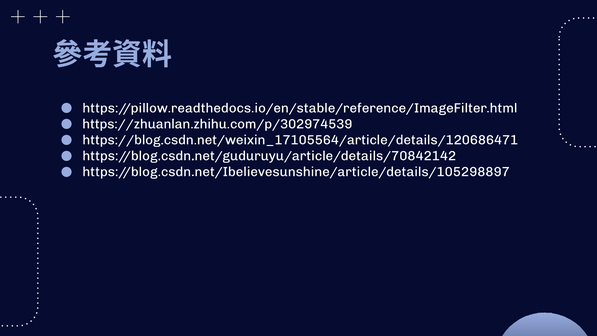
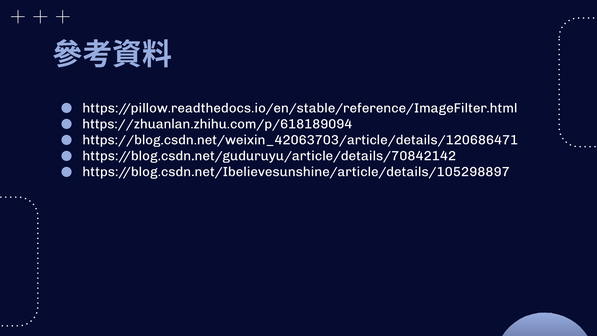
https://zhuanlan.zhihu.com/p/302974539: https://zhuanlan.zhihu.com/p/302974539 -> https://zhuanlan.zhihu.com/p/618189094 (217, 124)
https://blog.csdn.net/weixin_17105564/article/details/120686471: https://blog.csdn.net/weixin_17105564/article/details/120686471 -> https://blog.csdn.net/weixin_42063703/article/details/120686471 (300, 140)
